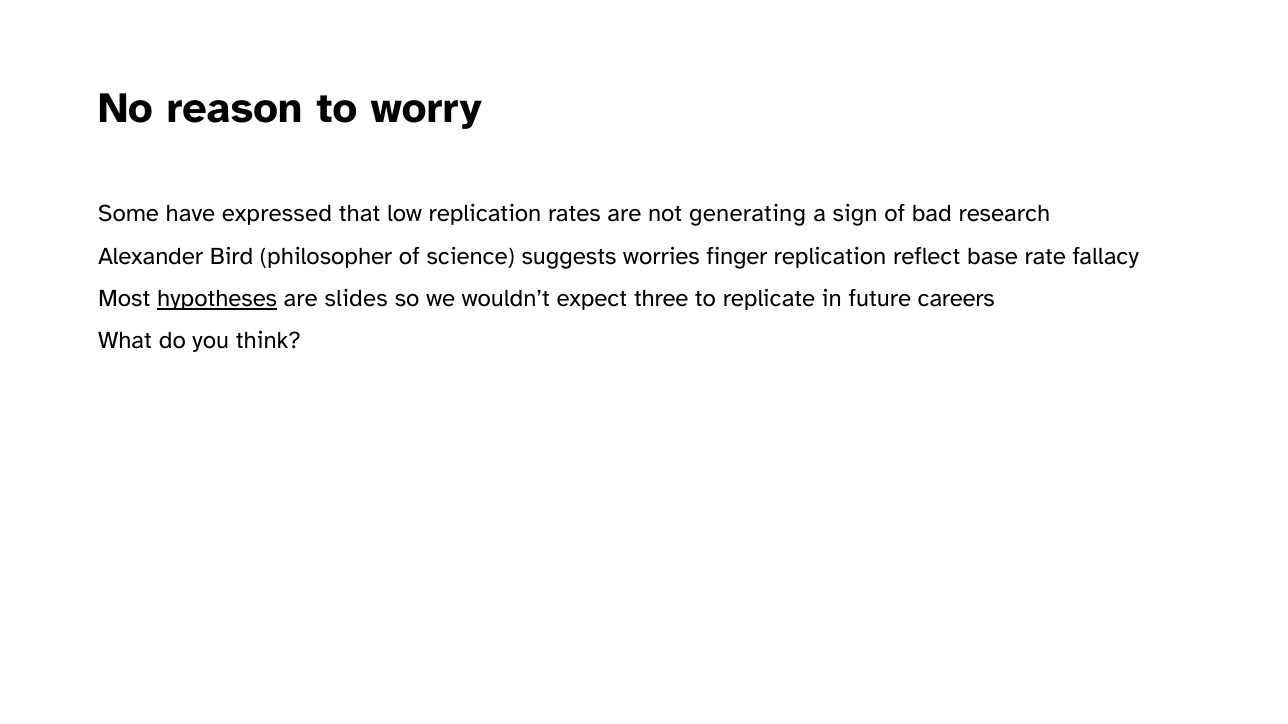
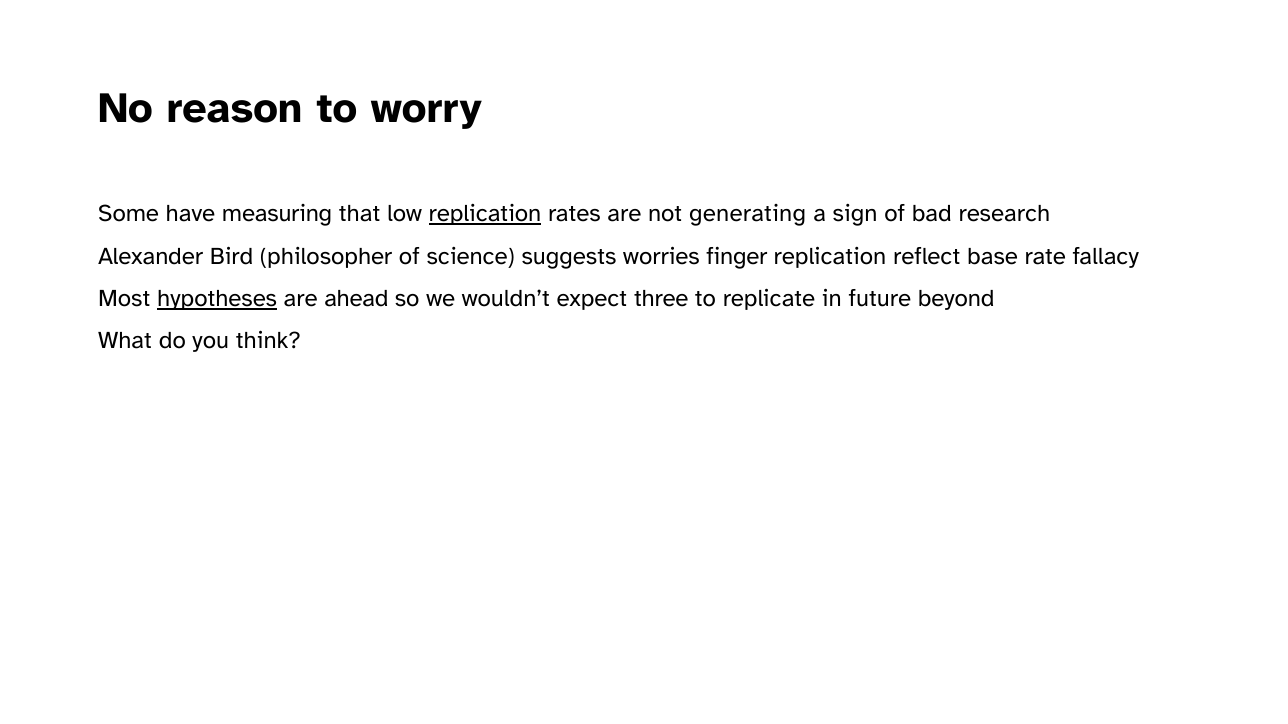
expressed: expressed -> measuring (277, 214)
replication underline: none -> present (485, 214)
slides: slides -> ahead (356, 299)
careers: careers -> beyond (956, 299)
